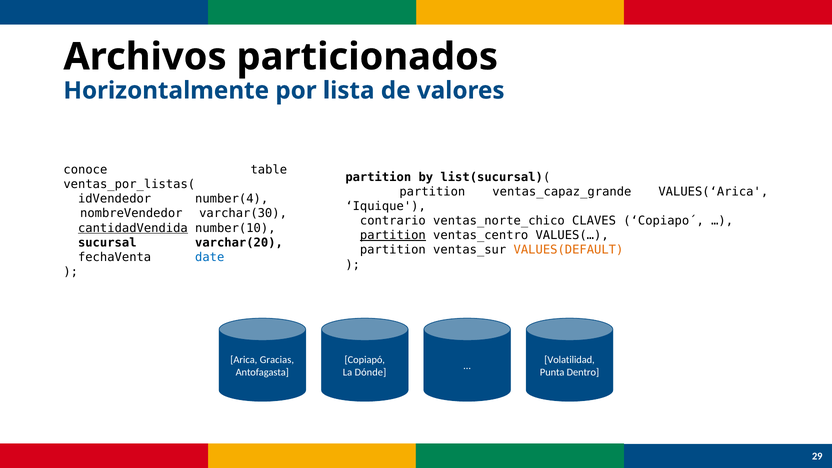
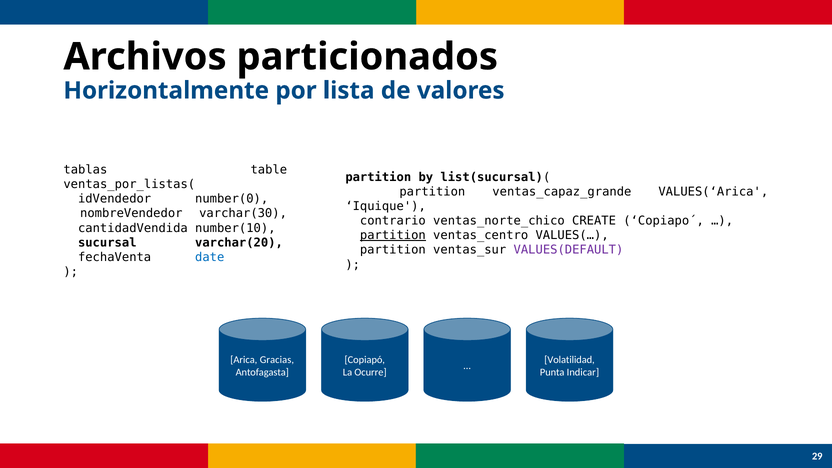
conoce: conoce -> tablas (85, 170)
number(4: number(4 -> number(0 (232, 199)
CLAVES: CLAVES -> CREATE (594, 221)
cantidadVendida underline: present -> none (133, 228)
VALUES(DEFAULT colour: orange -> purple (568, 250)
Dónde: Dónde -> Ocurre (371, 372)
Dentro: Dentro -> Indicar (583, 372)
